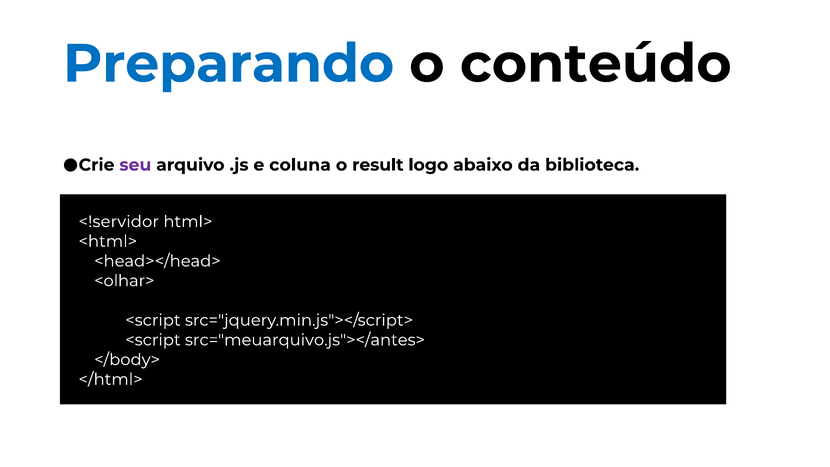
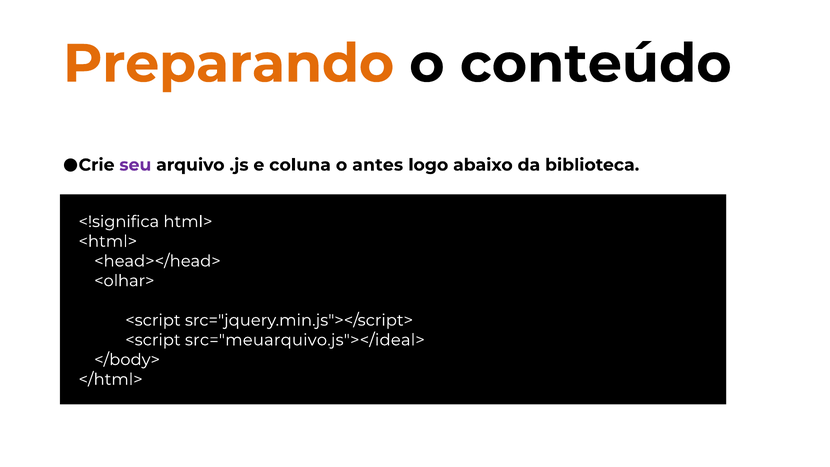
Preparando colour: blue -> orange (229, 64)
result: result -> antes (378, 165)
<!servidor: <!servidor -> <!significa (119, 222)
src="meuarquivo.js"></antes>: src="meuarquivo.js"></antes> -> src="meuarquivo.js"></ideal> (305, 340)
